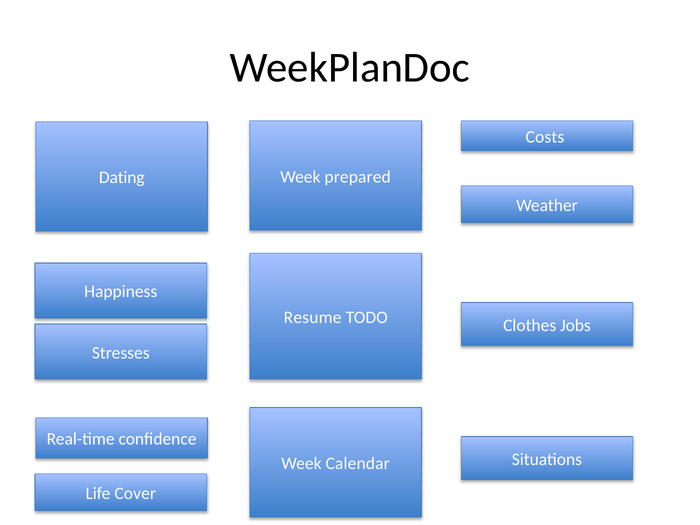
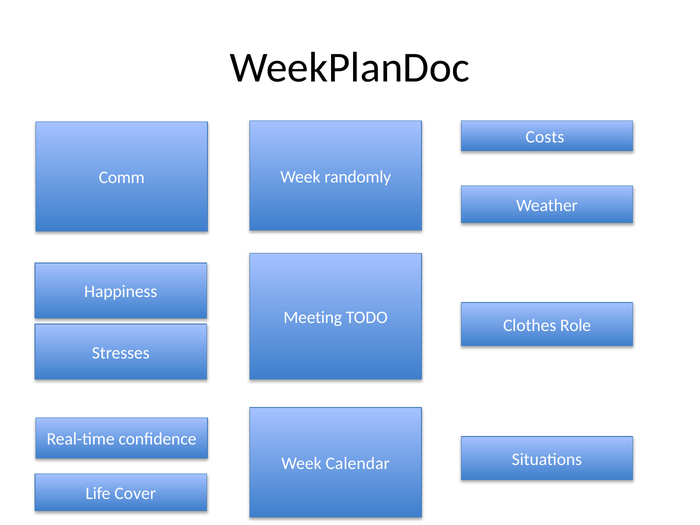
Dating: Dating -> Comm (122, 178)
prepared: prepared -> randomly (358, 177)
Resume: Resume -> Meeting (313, 317)
Jobs: Jobs -> Role (576, 325)
